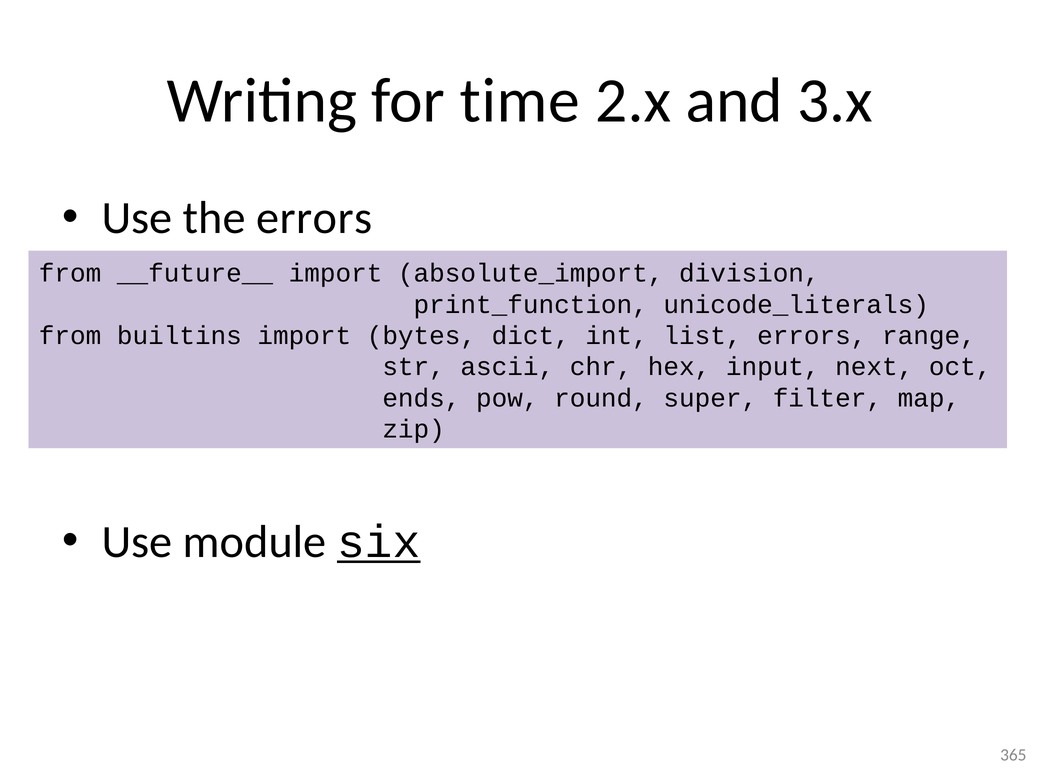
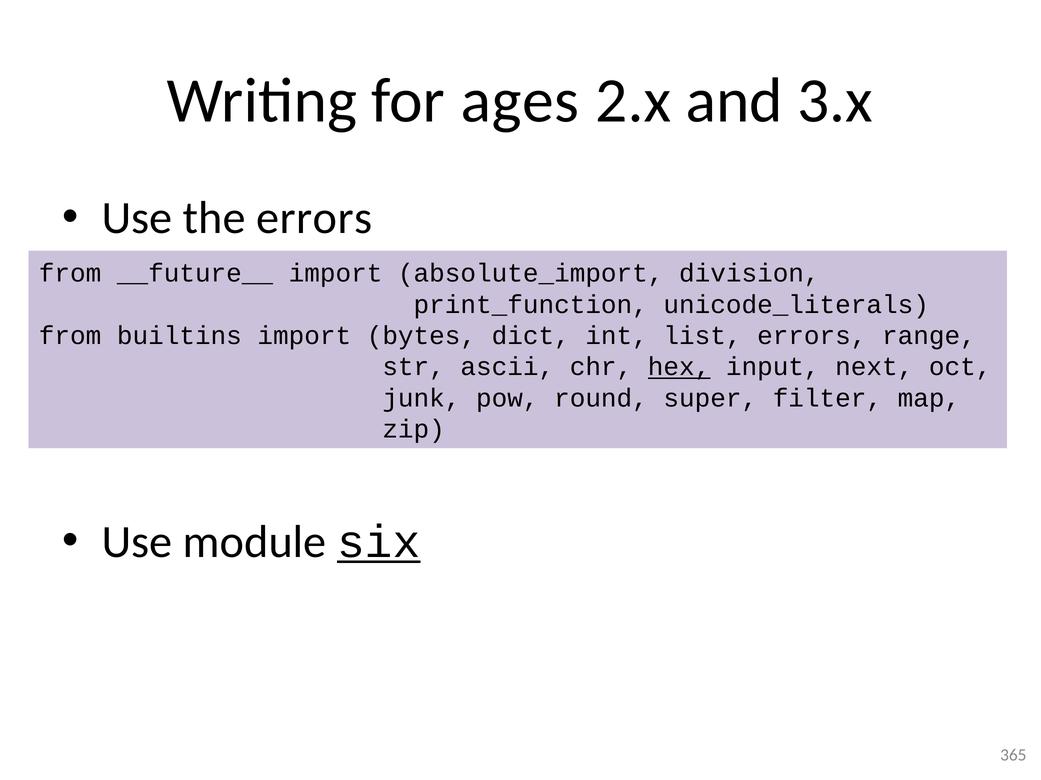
time: time -> ages (520, 101)
hex underline: none -> present (679, 367)
ends: ends -> junk (421, 398)
